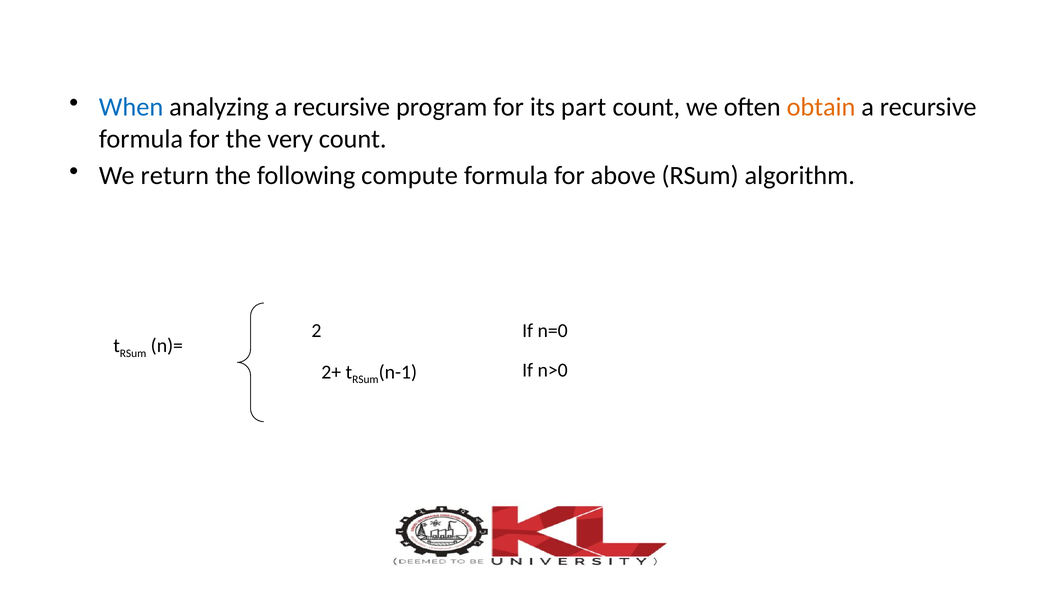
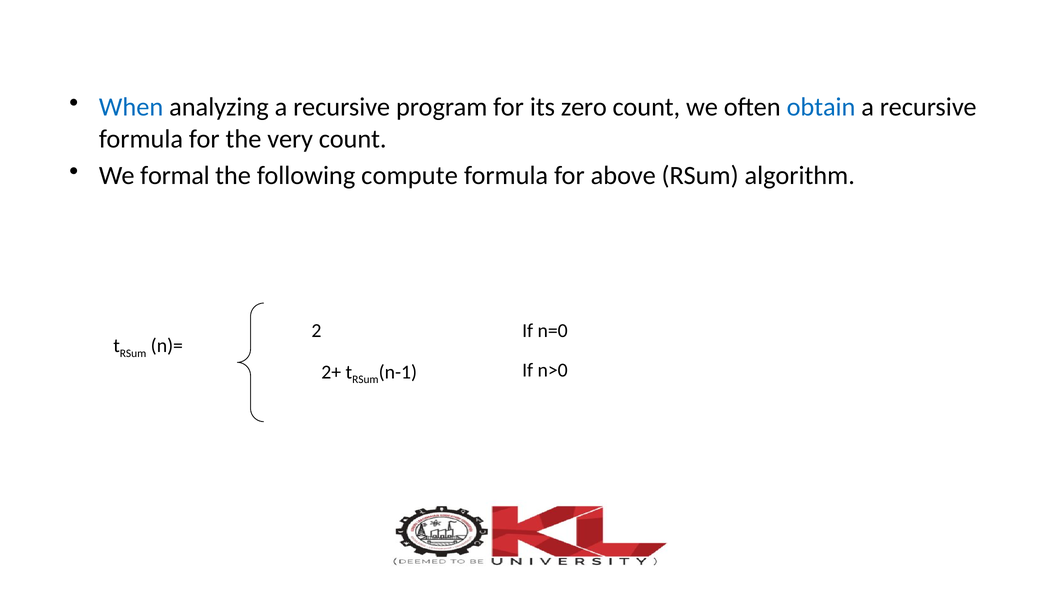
part: part -> zero (584, 107)
obtain colour: orange -> blue (821, 107)
return: return -> formal (175, 176)
